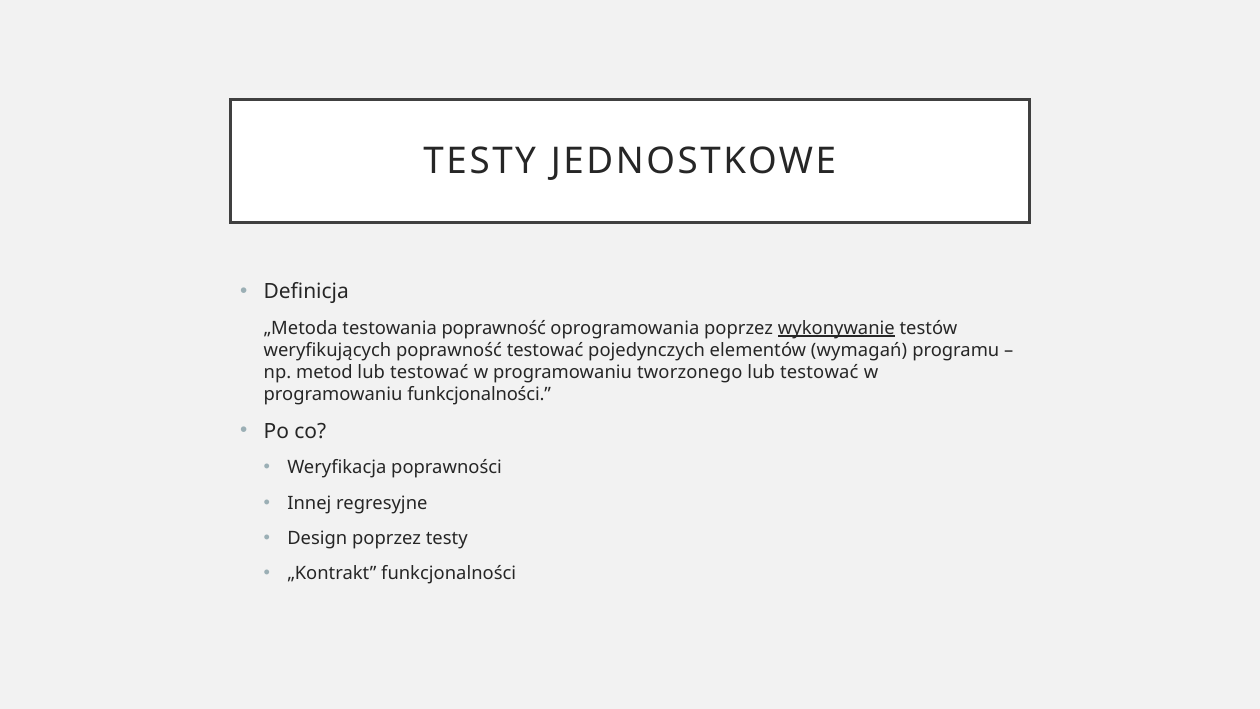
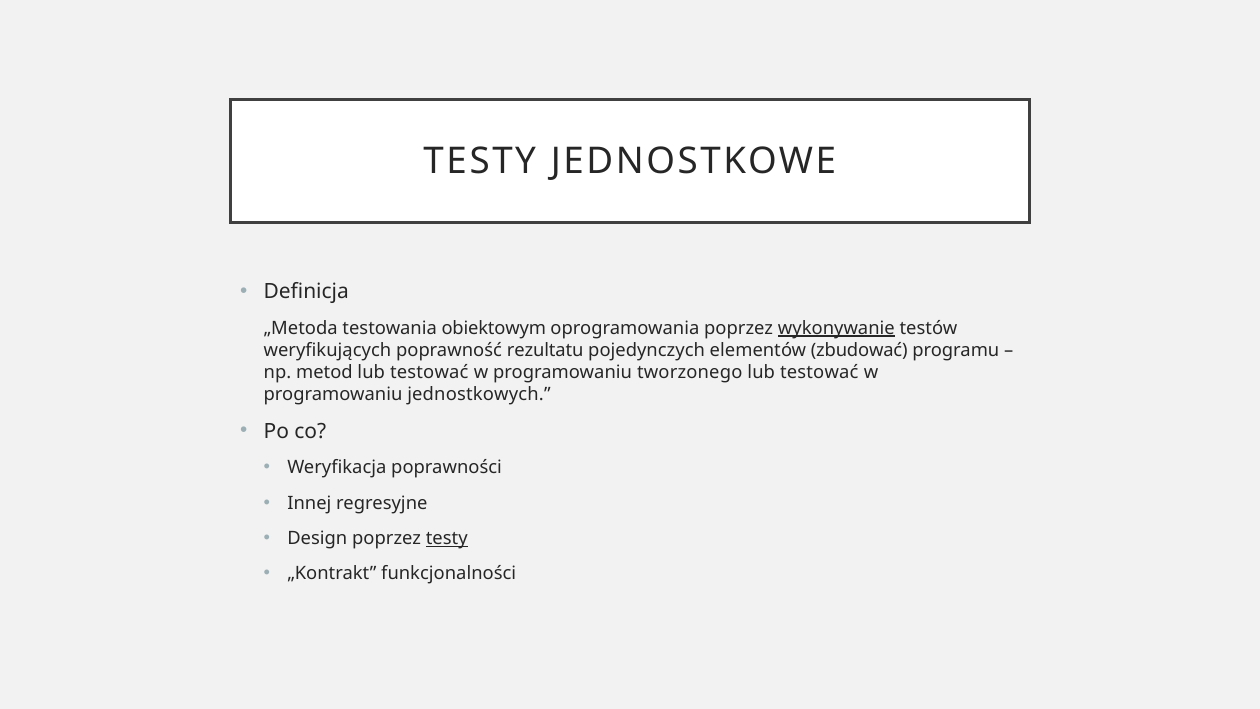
testowania poprawność: poprawność -> obiektowym (494, 328)
poprawność testować: testować -> rezultatu (545, 350)
wymagań: wymagań -> zbudować (859, 350)
programowaniu funkcjonalności: funkcjonalności -> jednostkowych (479, 394)
testy underline: none -> present (447, 538)
